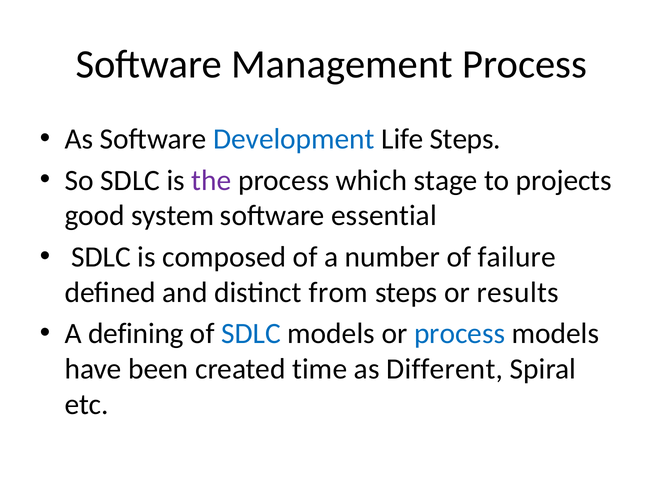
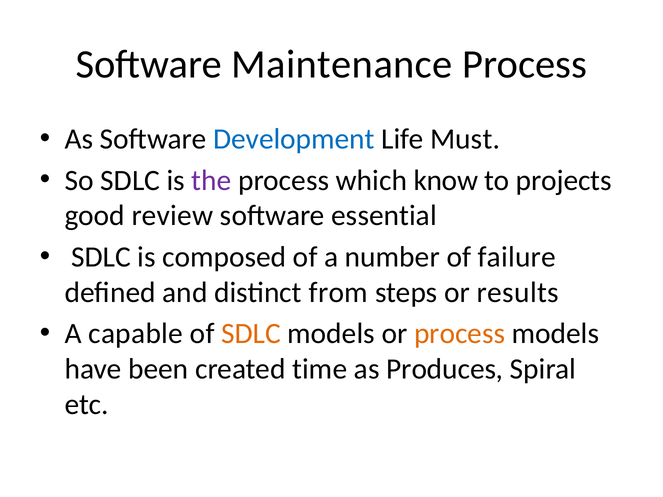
Management: Management -> Maintenance (342, 64)
Life Steps: Steps -> Must (465, 139)
stage: stage -> know (446, 180)
system: system -> review (172, 216)
defining: defining -> capable (136, 334)
SDLC colour: blue -> orange (251, 334)
process colour: blue -> orange (460, 334)
Different: Different -> Produces (445, 369)
